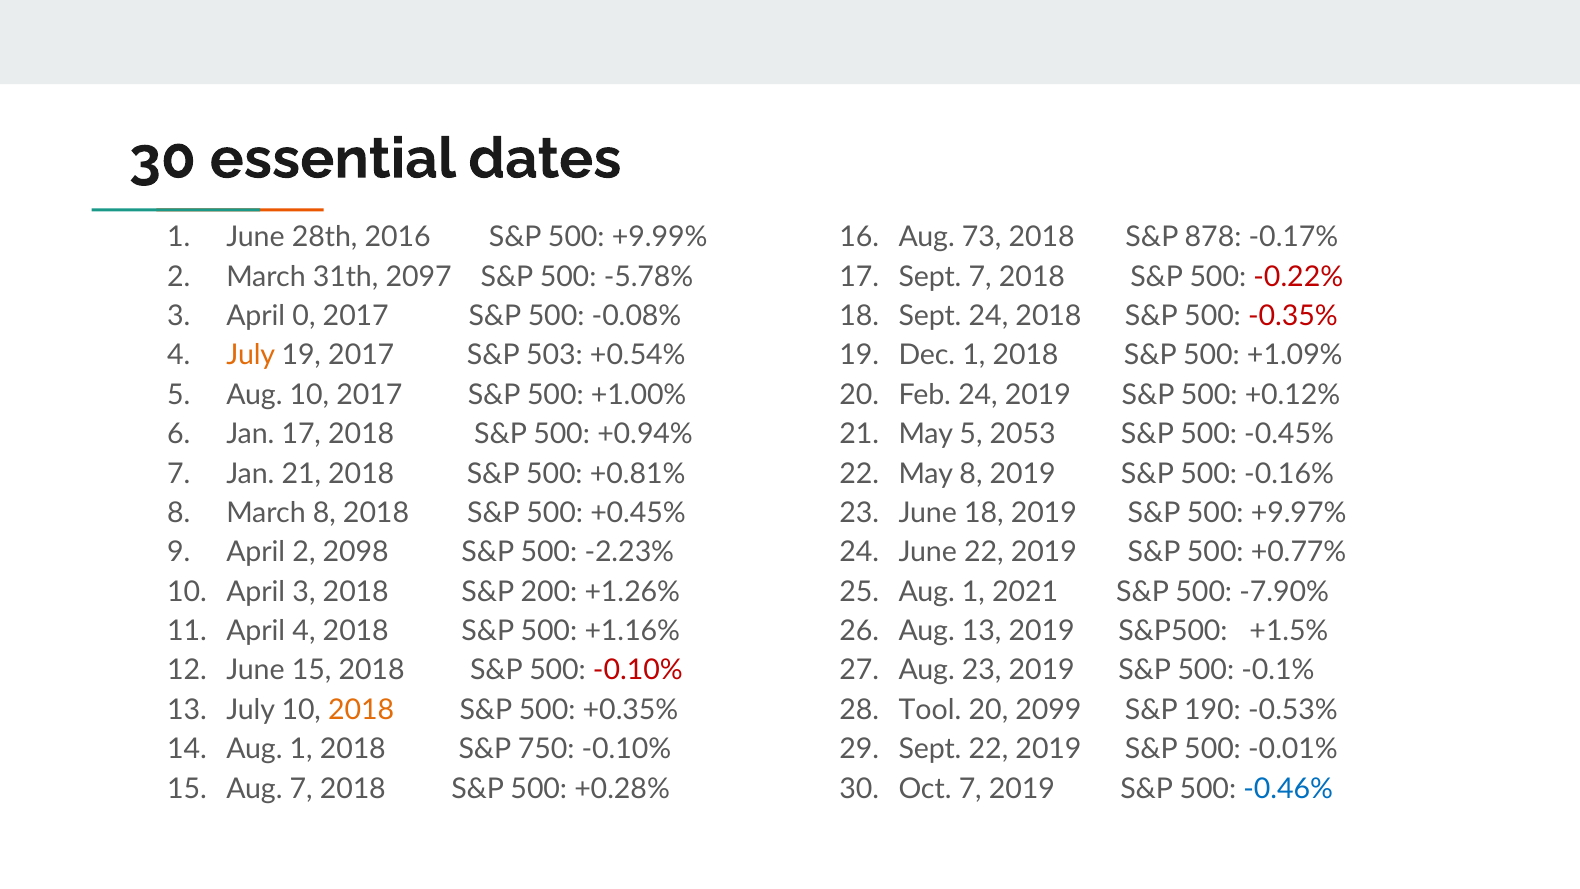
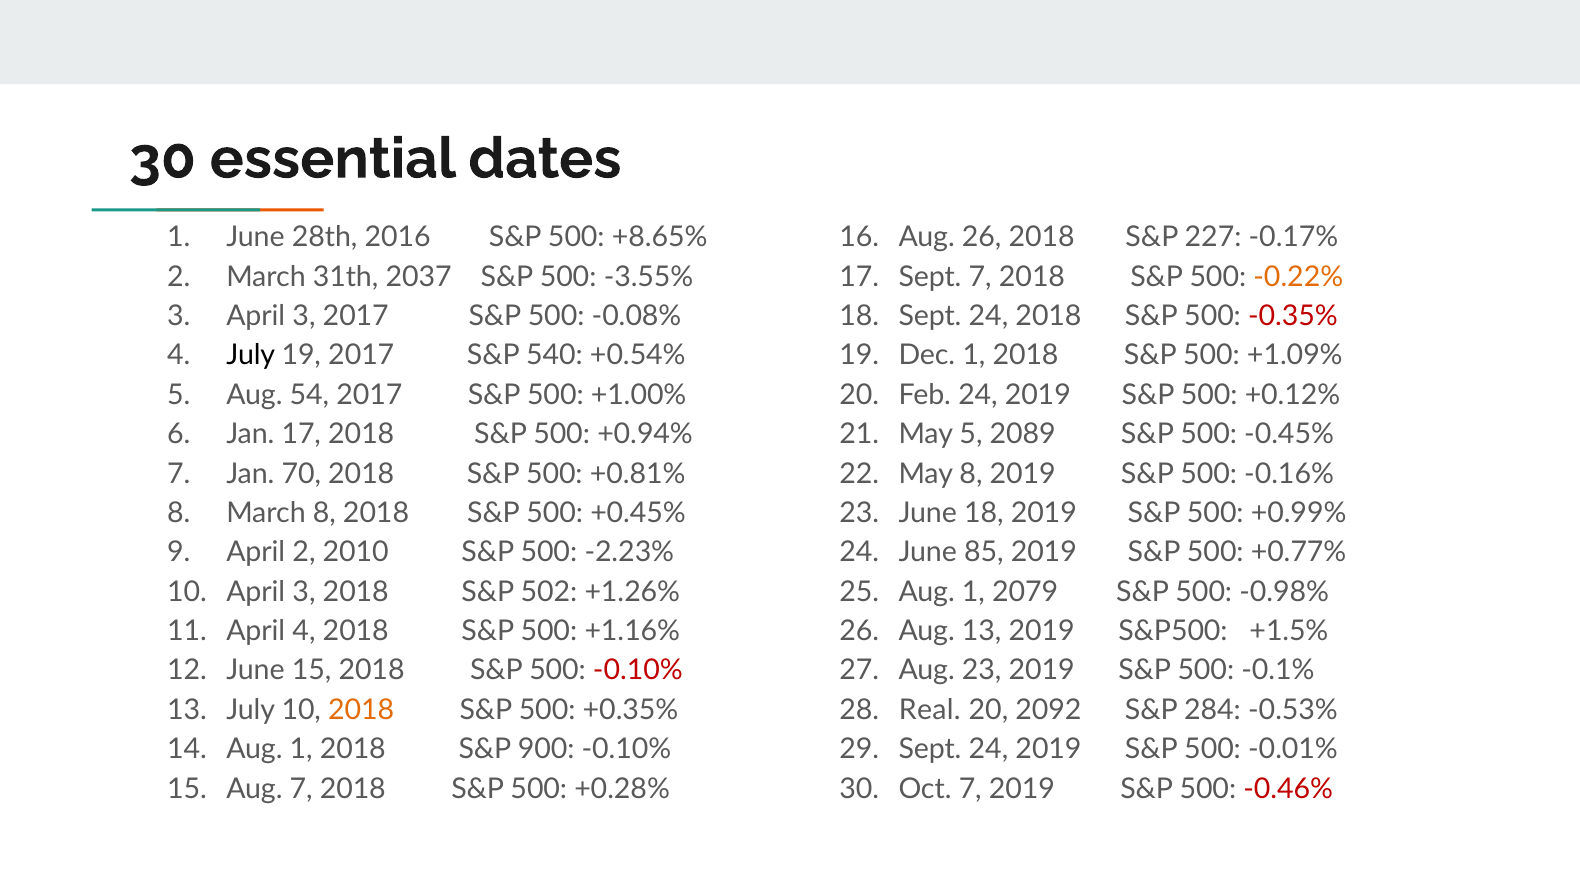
+9.99%: +9.99% -> +8.65% (660, 237)
Aug 73: 73 -> 26 (982, 237)
878: 878 -> 227 (1213, 237)
2097: 2097 -> 2037 (419, 277)
-5.78%: -5.78% -> -3.55% (649, 277)
-0.22% colour: red -> orange (1298, 277)
3 April 0: 0 -> 3 (304, 316)
July colour: orange -> black (251, 355)
503: 503 -> 540 (554, 355)
Aug 10: 10 -> 54 (309, 395)
2053: 2053 -> 2089 (1023, 434)
Jan 21: 21 -> 70 (301, 473)
+9.97%: +9.97% -> +0.99% (1299, 513)
2098: 2098 -> 2010 (356, 552)
June 22: 22 -> 85 (984, 552)
200: 200 -> 502 (549, 592)
2021: 2021 -> 2079 (1025, 592)
-7.90%: -7.90% -> -0.98% (1284, 592)
Tool: Tool -> Real (930, 710)
2099: 2099 -> 2092 (1049, 710)
190: 190 -> 284 (1213, 710)
750: 750 -> 900 (546, 749)
29 Sept 22: 22 -> 24 (988, 749)
-0.46% colour: blue -> red (1288, 788)
